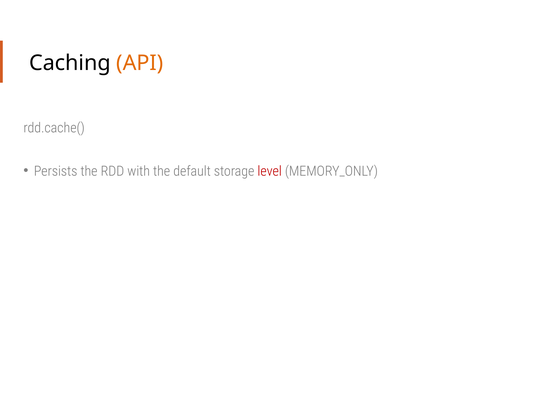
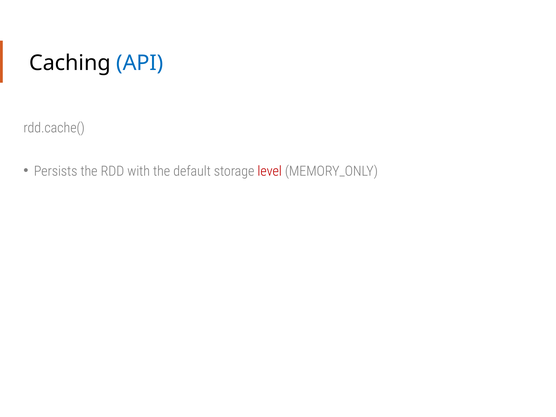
API colour: orange -> blue (140, 63)
